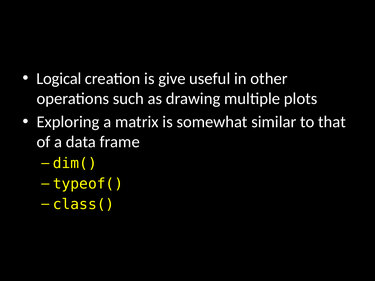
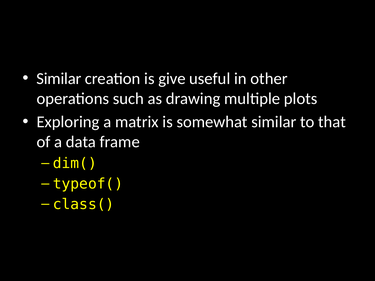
Logical: Logical -> Similar (59, 79)
